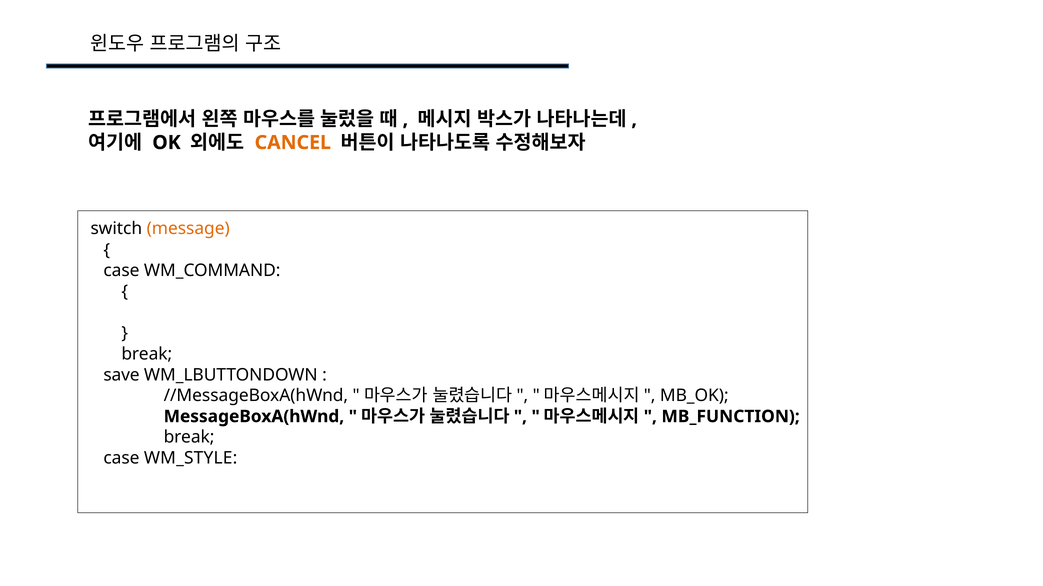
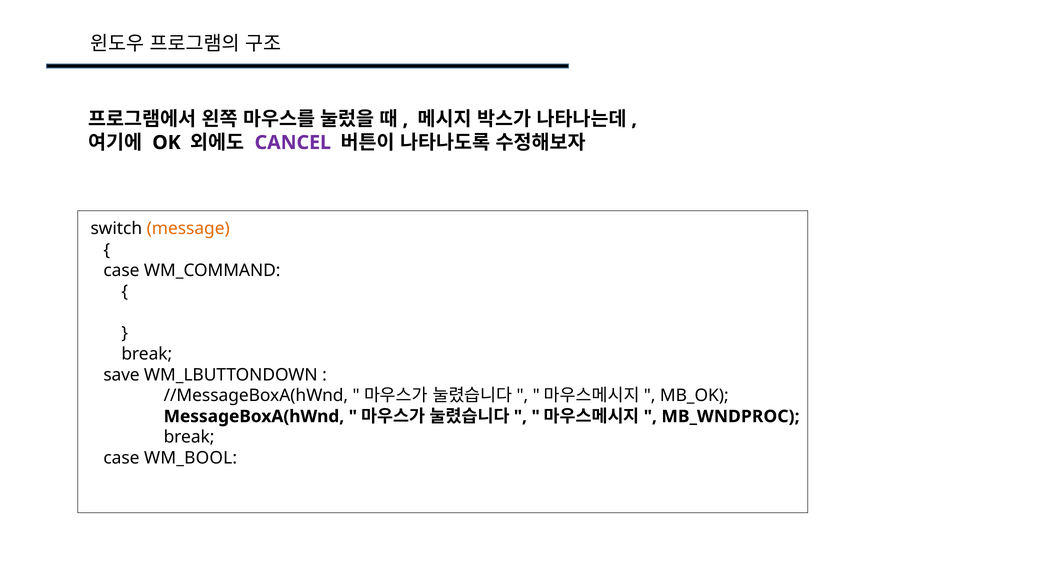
CANCEL colour: orange -> purple (293, 143)
MB_FUNCTION: MB_FUNCTION -> MB_WNDPROC (731, 417)
WM_STYLE: WM_STYLE -> WM_BOOL (191, 459)
